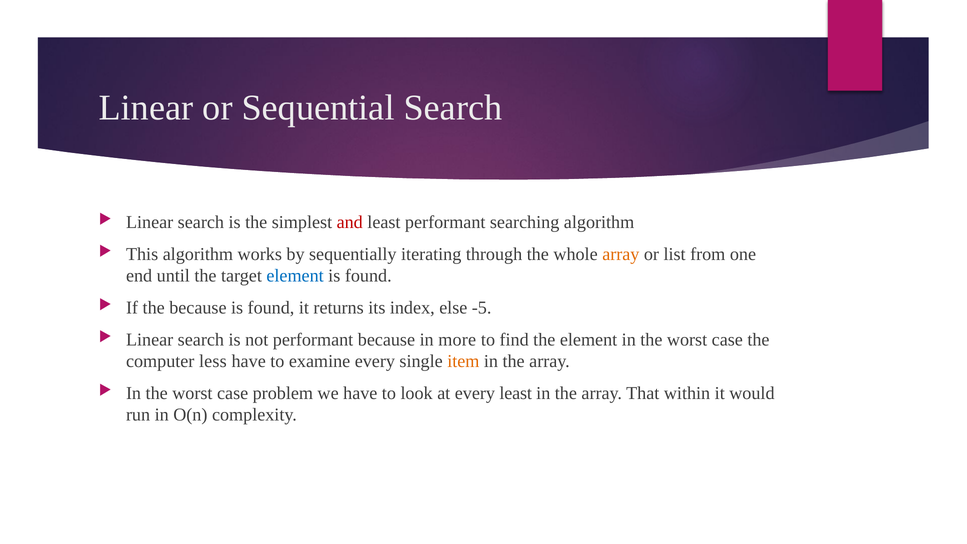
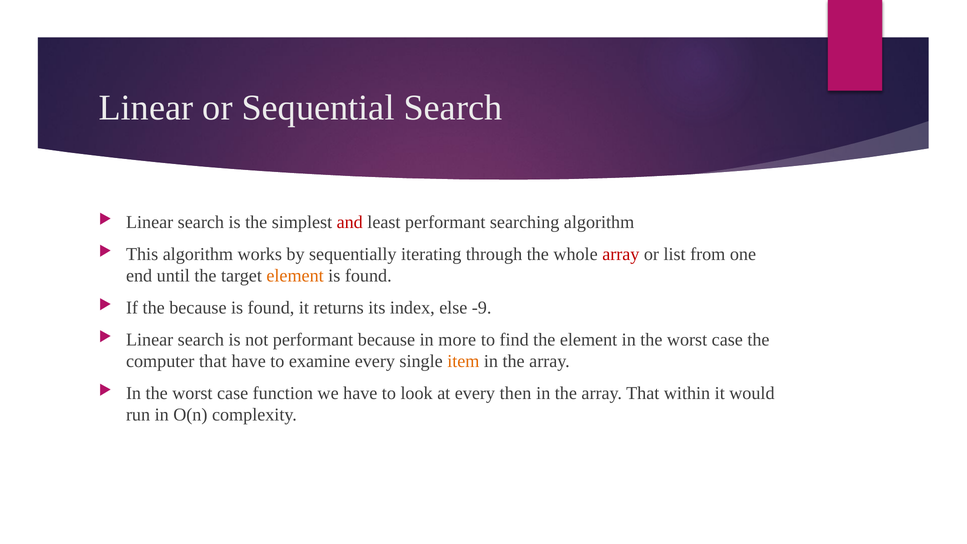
array colour: orange -> red (621, 254)
element colour: blue -> orange (295, 276)
-5: -5 -> -9 (482, 308)
computer less: less -> that (213, 361)
problem: problem -> function (283, 393)
every least: least -> then (516, 393)
